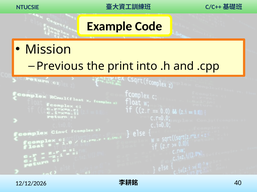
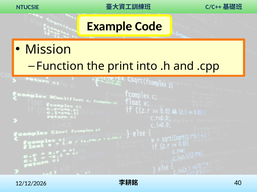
Previous: Previous -> Function (60, 66)
